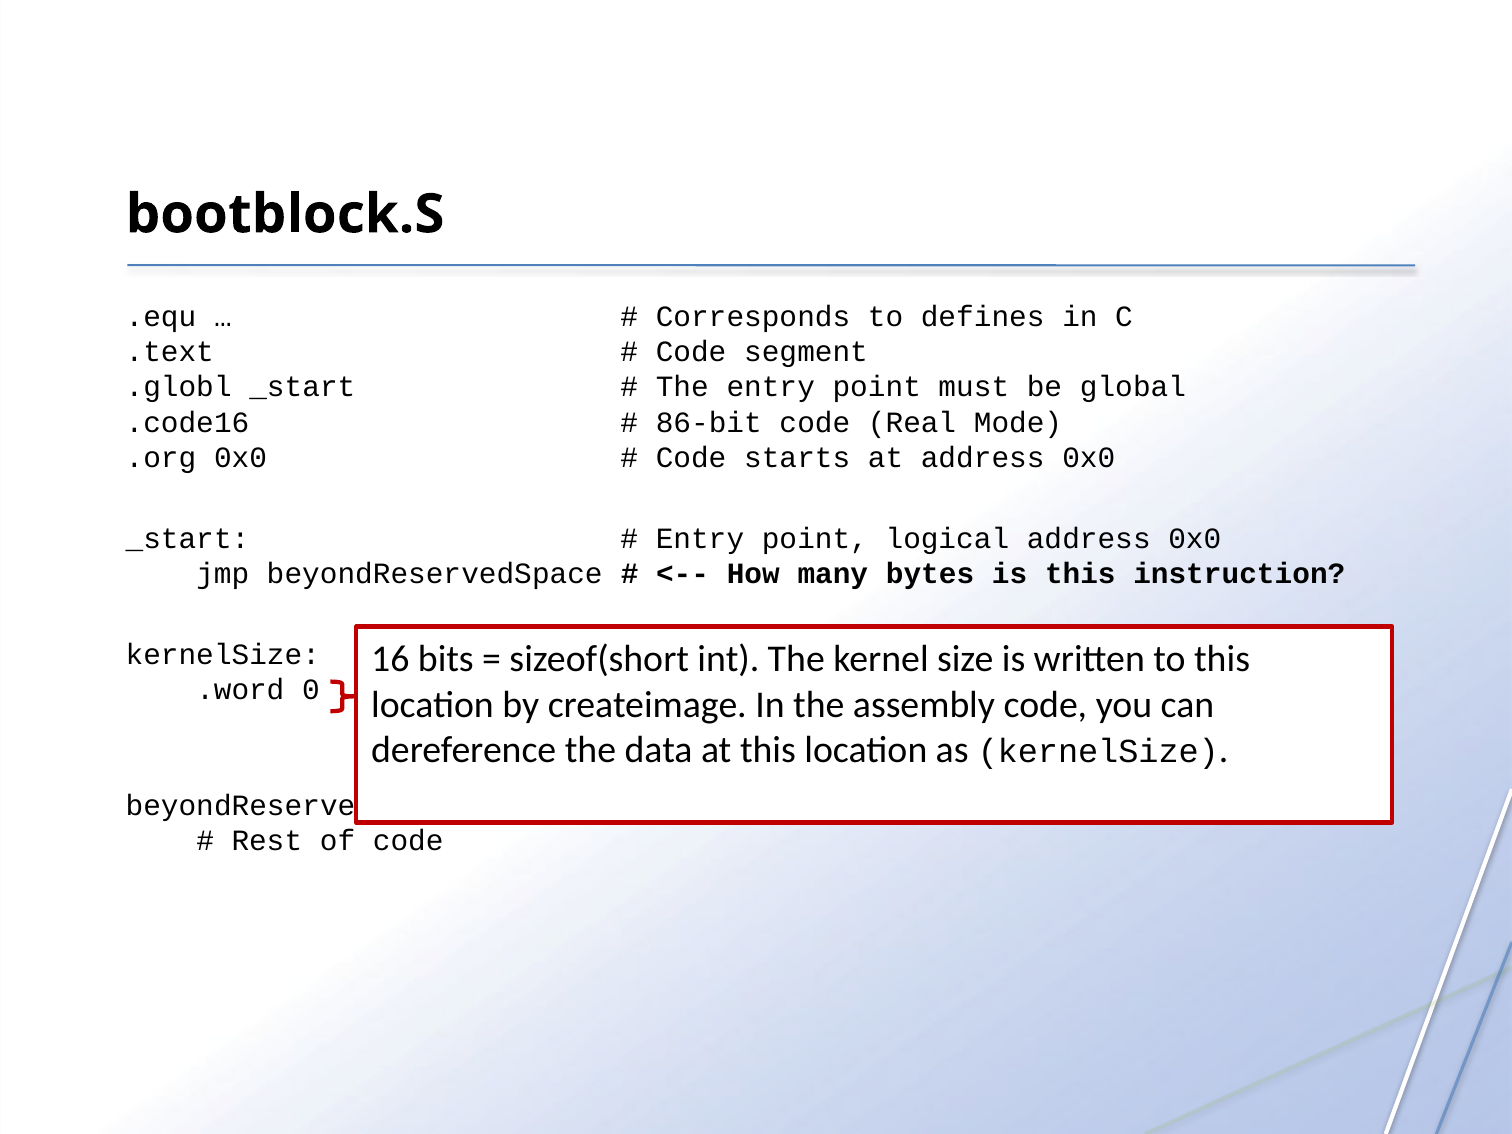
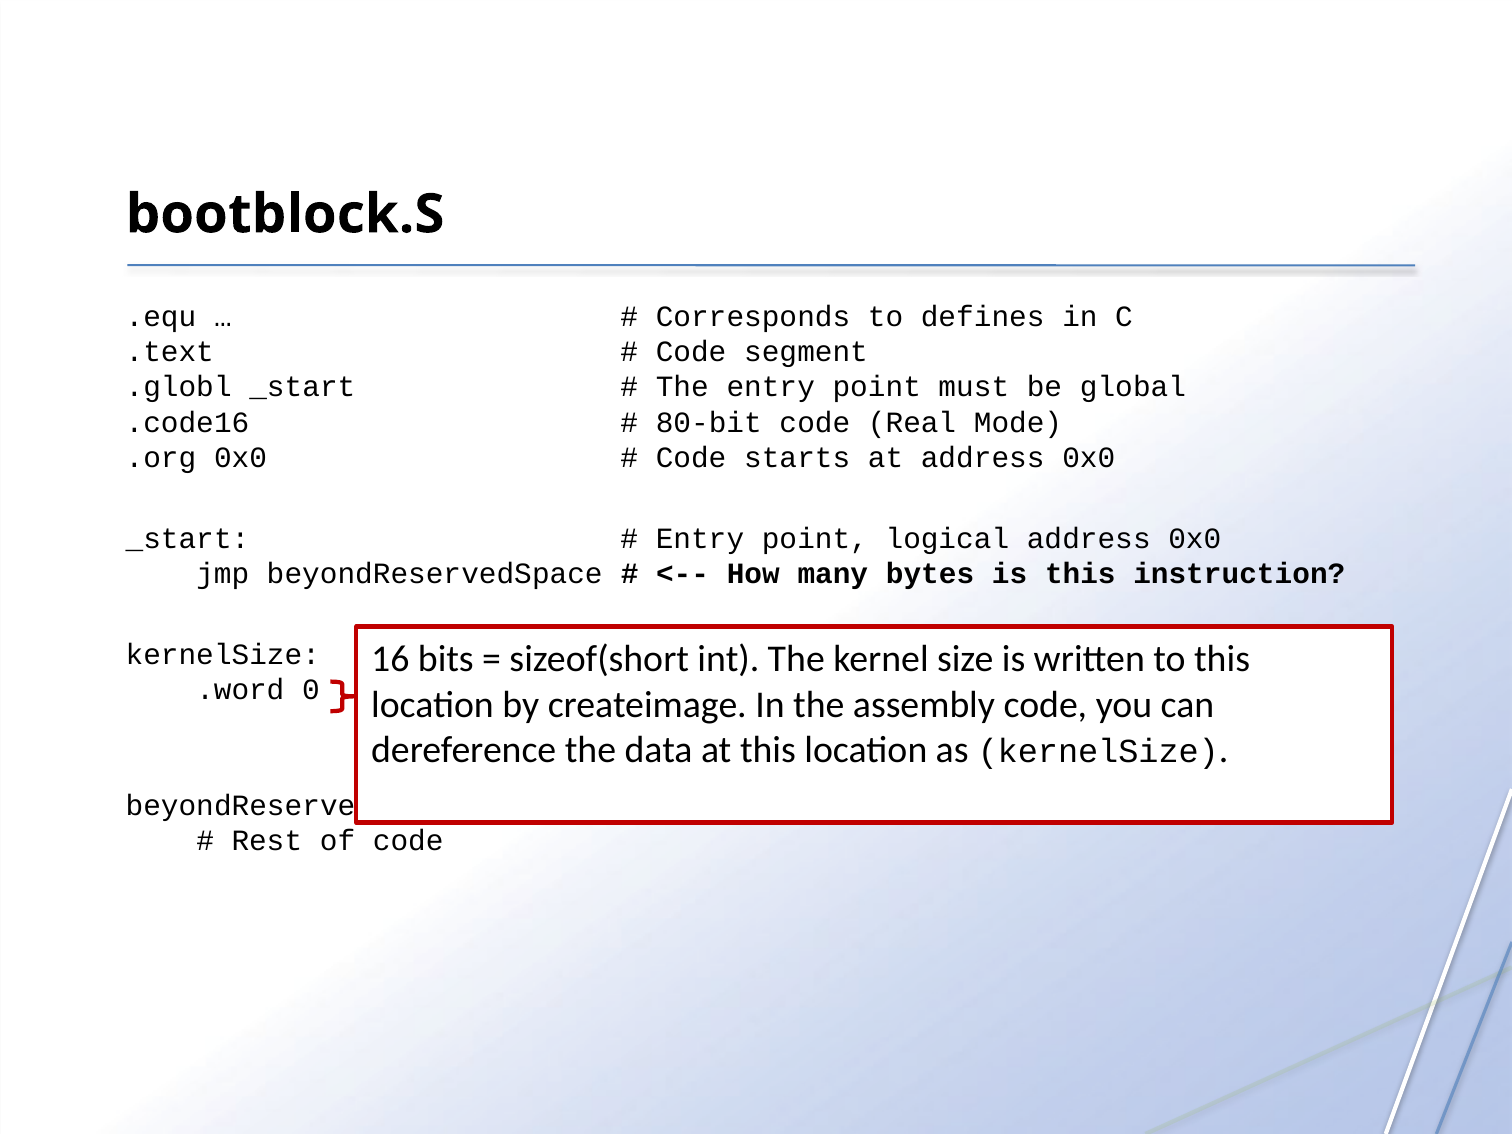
86-bit: 86-bit -> 80-bit (709, 423)
